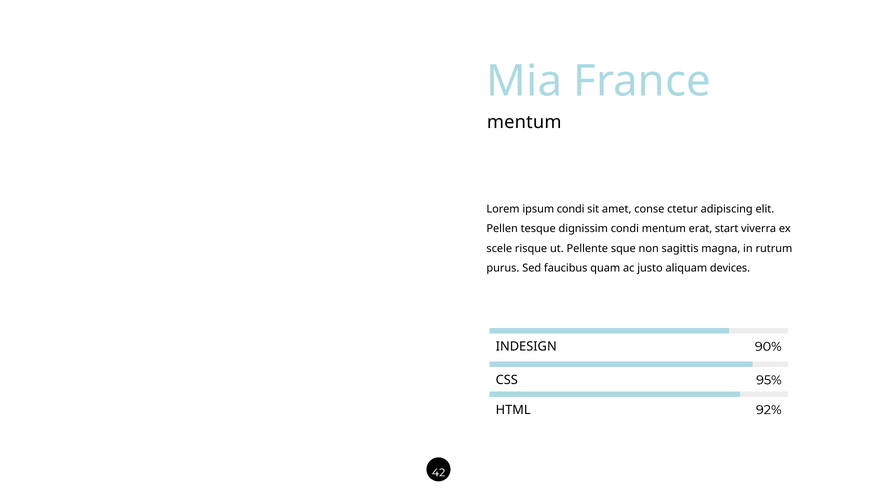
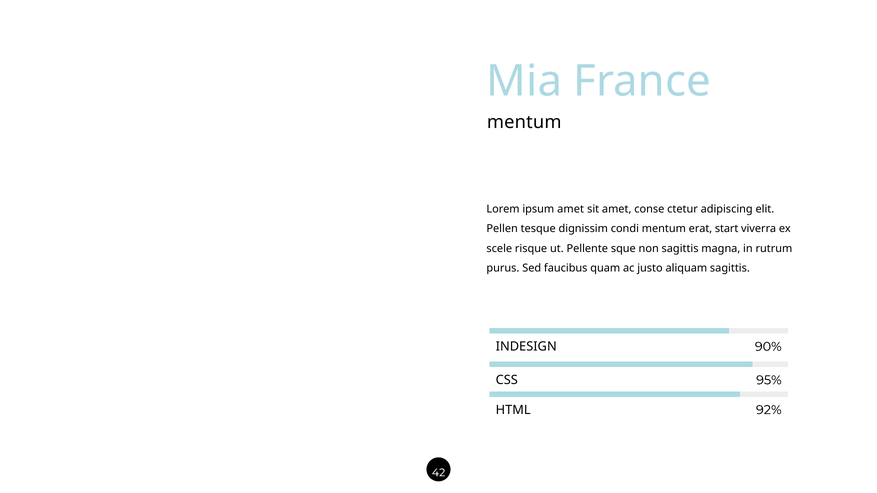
ipsum condi: condi -> amet (571, 209)
aliquam devices: devices -> sagittis (730, 268)
